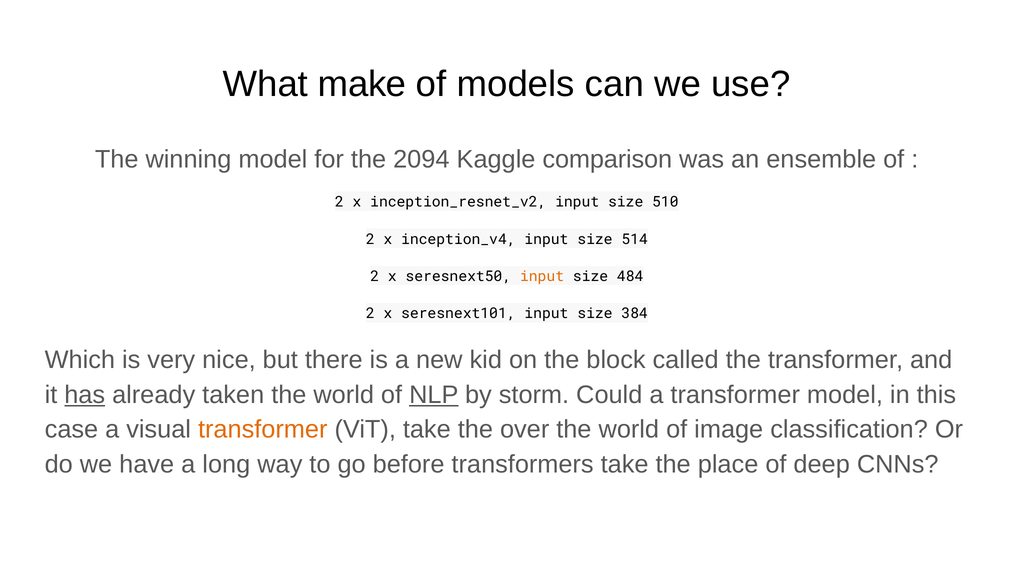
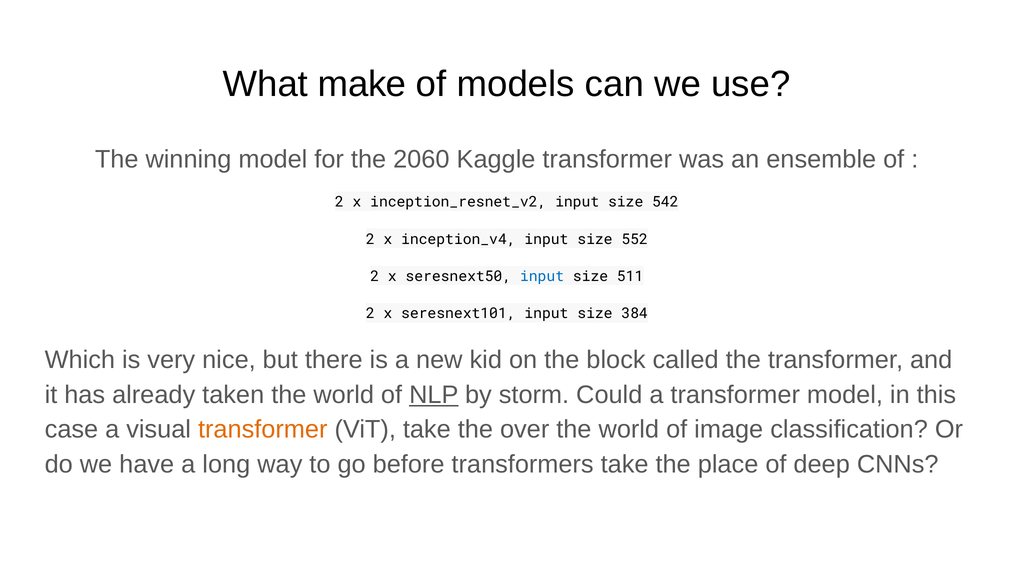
2094: 2094 -> 2060 (421, 159)
Kaggle comparison: comparison -> transformer (607, 159)
510: 510 -> 542 (665, 202)
514: 514 -> 552 (635, 239)
input colour: orange -> blue (542, 277)
484: 484 -> 511 (630, 277)
has underline: present -> none (85, 395)
